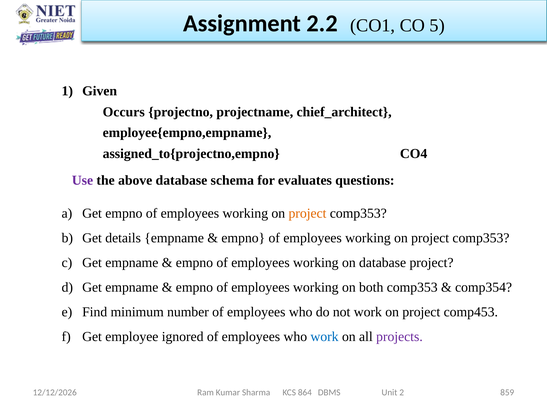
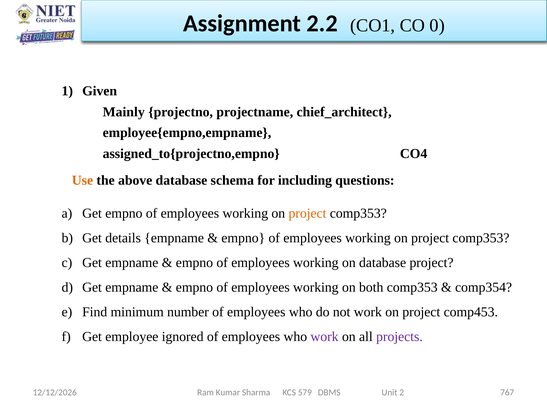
5: 5 -> 0 (437, 25)
Occurs: Occurs -> Mainly (124, 112)
Use colour: purple -> orange (82, 180)
evaluates: evaluates -> including (305, 180)
work colour: blue -> purple (325, 336)
859: 859 -> 767 (507, 392)
864: 864 -> 579 (305, 392)
